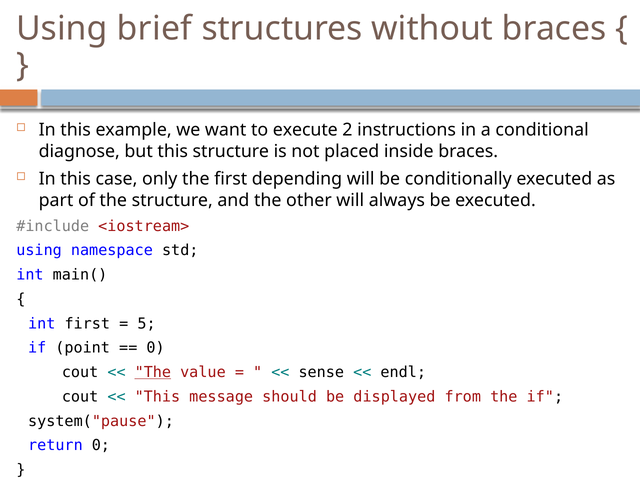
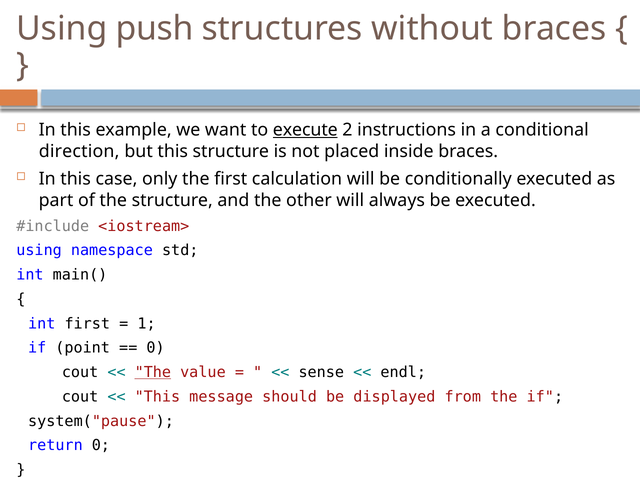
brief: brief -> push (155, 29)
execute underline: none -> present (305, 130)
diagnose: diagnose -> direction (79, 151)
depending: depending -> calculation (297, 179)
5: 5 -> 1 (147, 324)
